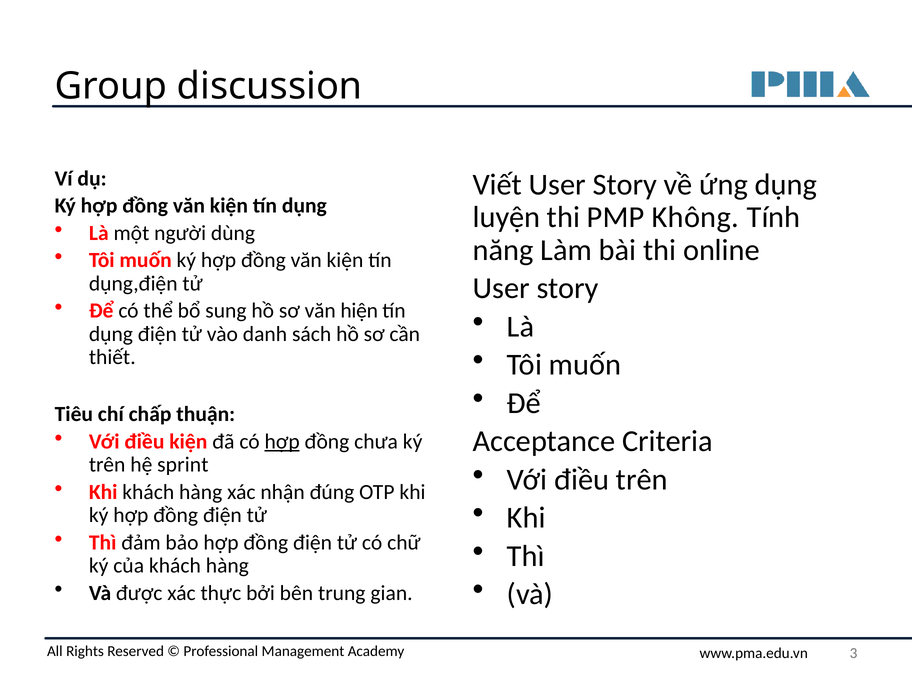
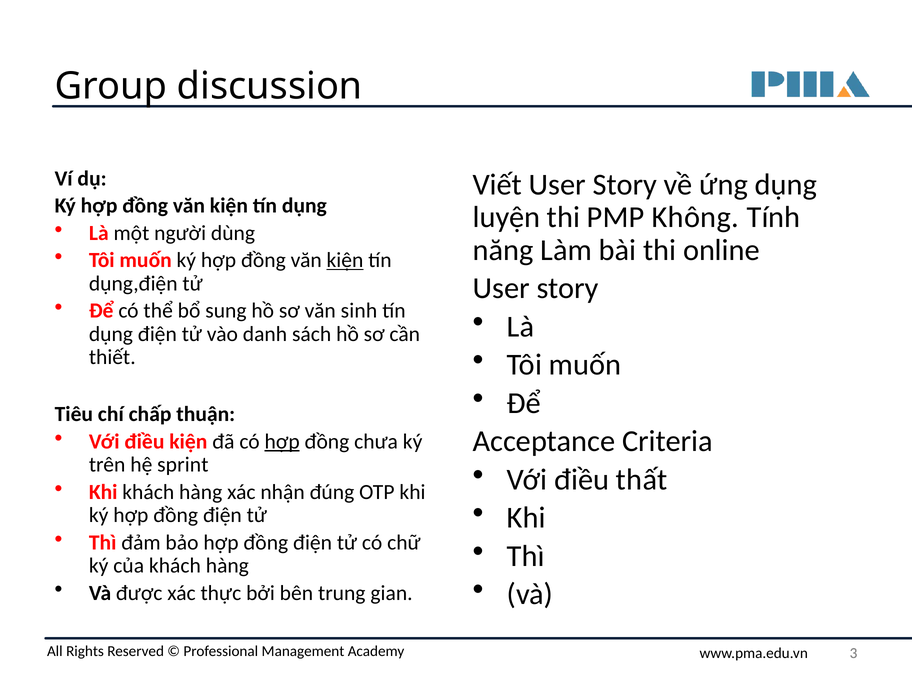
kiện underline: none -> present (345, 260)
hiện: hiện -> sinh (359, 311)
điều trên: trên -> thất (642, 480)
